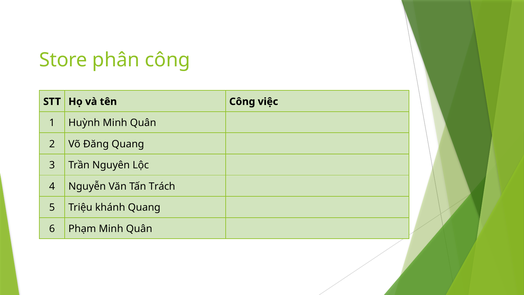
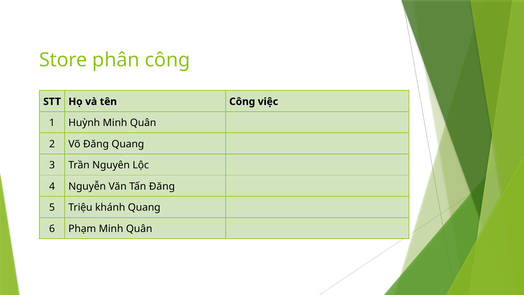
Tấn Trách: Trách -> Đăng (162, 186)
